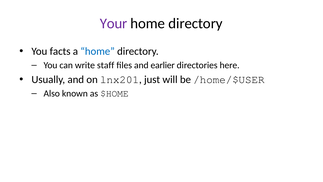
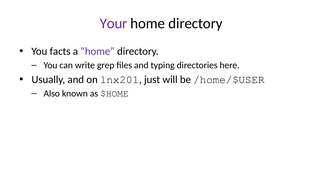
home colour: blue -> purple (98, 51)
staff: staff -> grep (106, 65)
earlier: earlier -> typing (163, 65)
